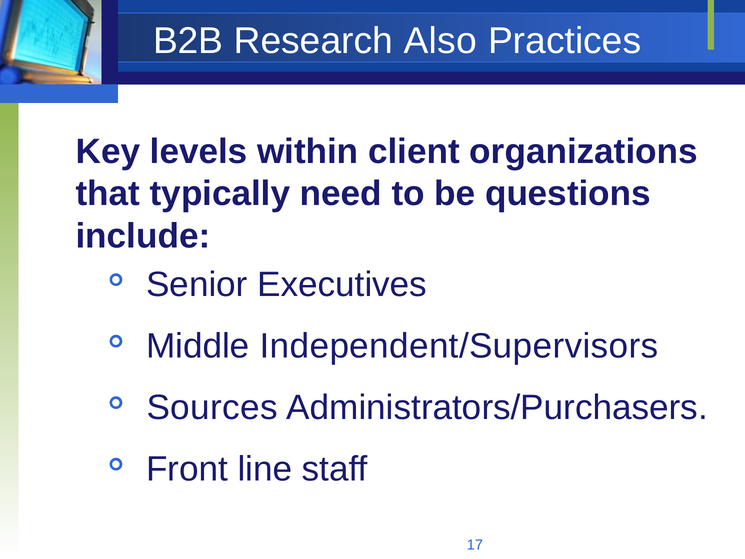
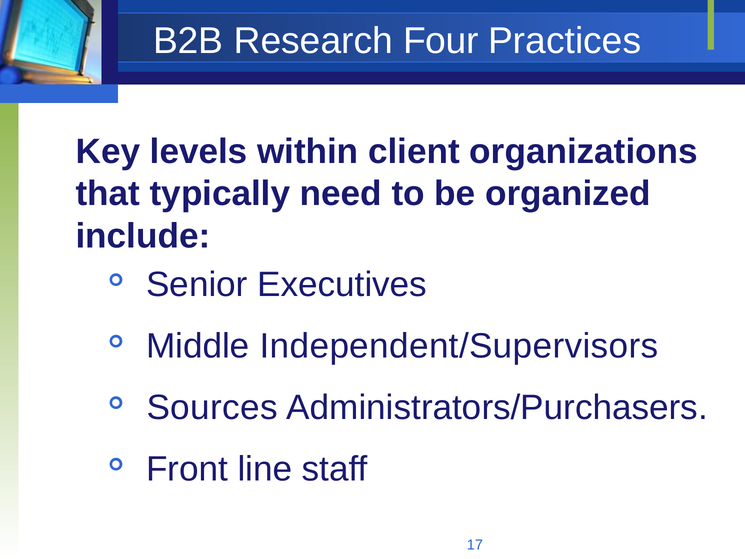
Also: Also -> Four (441, 41)
questions: questions -> organized (568, 194)
